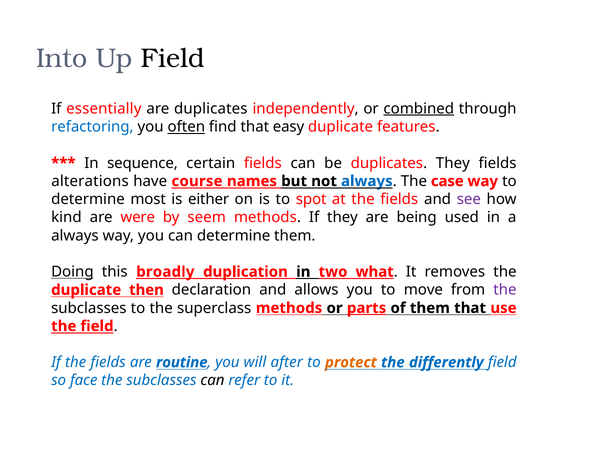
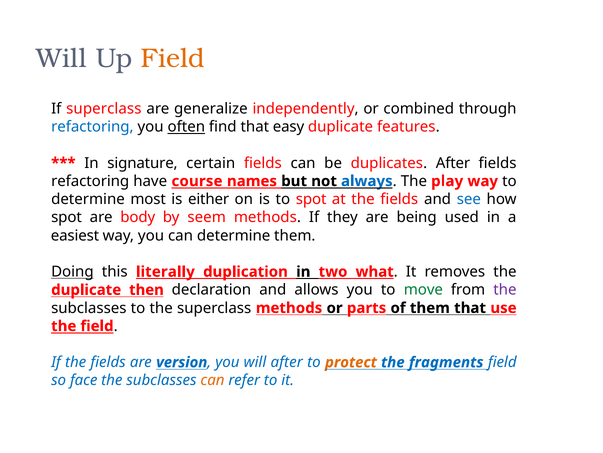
Into: Into -> Will (61, 58)
Field colour: black -> orange (173, 58)
If essentially: essentially -> superclass (104, 109)
are duplicates: duplicates -> generalize (211, 109)
combined underline: present -> none (419, 109)
sequence: sequence -> signature (142, 163)
duplicates They: They -> After (453, 163)
alterations: alterations -> refactoring (90, 181)
case: case -> play (447, 181)
see colour: purple -> blue (469, 199)
kind: kind -> spot (66, 217)
were: were -> body (138, 217)
always: always -> easiest (75, 235)
broadly: broadly -> literally (165, 271)
move colour: black -> green (423, 289)
parts underline: present -> none (367, 308)
routine: routine -> version (182, 362)
differently: differently -> fragments (446, 362)
can colour: black -> orange (213, 380)
